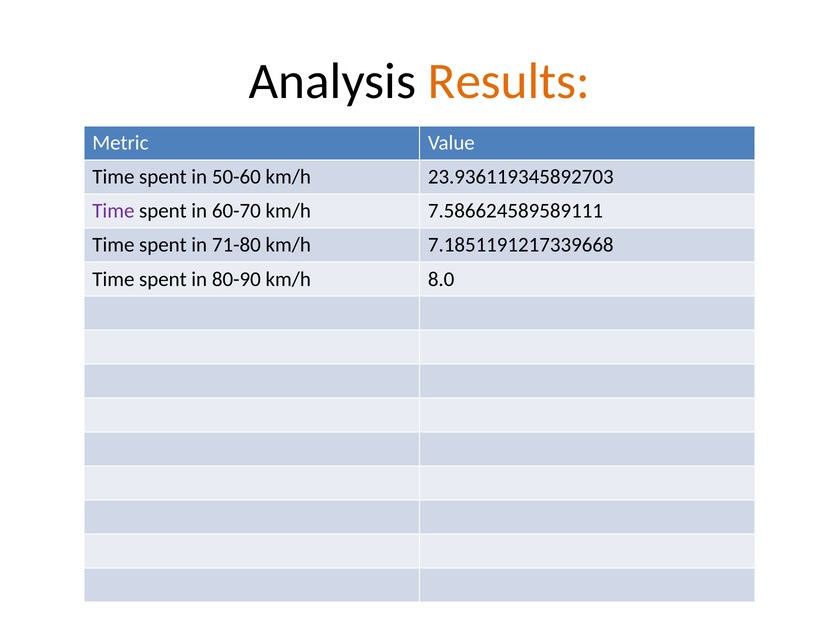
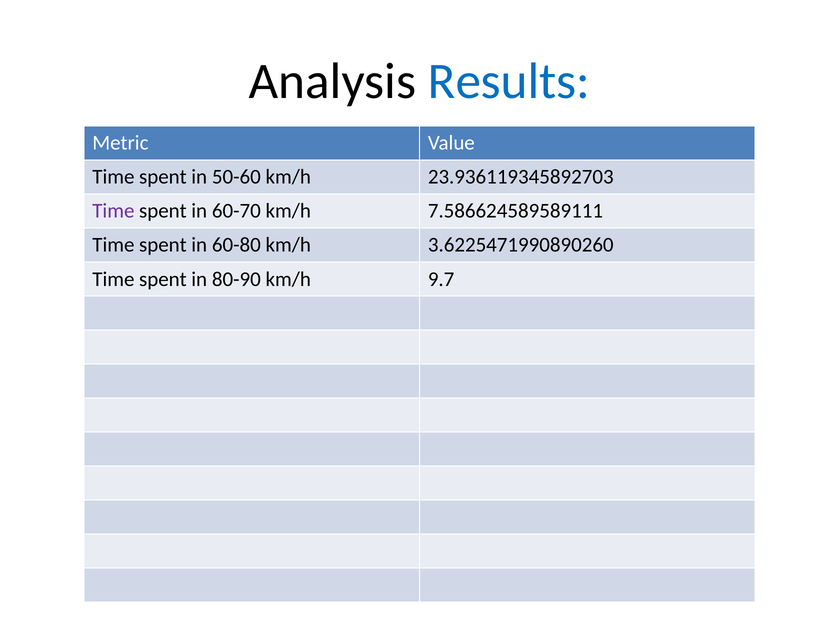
Results colour: orange -> blue (509, 81)
71-80: 71-80 -> 60-80 (236, 245)
7.1851191217339668: 7.1851191217339668 -> 3.6225471990890260 (521, 245)
8.0: 8.0 -> 9.7 (441, 279)
